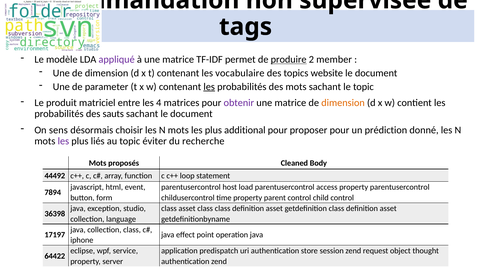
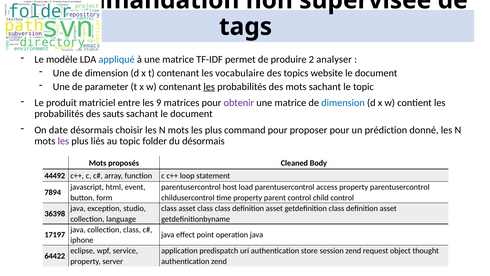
appliqué colour: purple -> blue (117, 59)
produire underline: present -> none (289, 59)
member: member -> analyser (334, 59)
4: 4 -> 9 (159, 103)
dimension colour: orange -> blue (343, 103)
sens: sens -> date (58, 130)
additional: additional -> command (245, 130)
éviter: éviter -> folder (155, 141)
du recherche: recherche -> désormais (203, 141)
